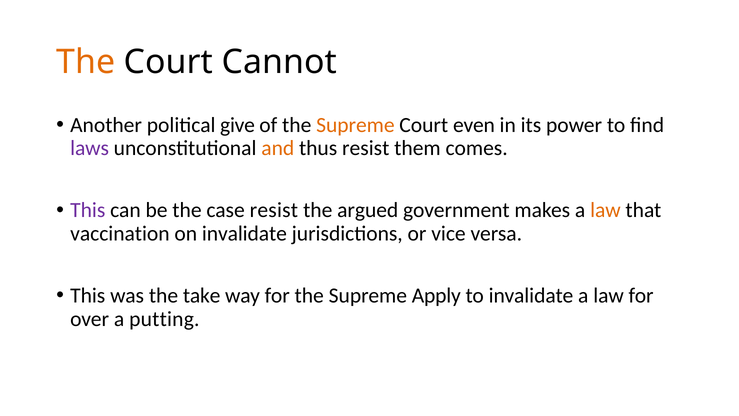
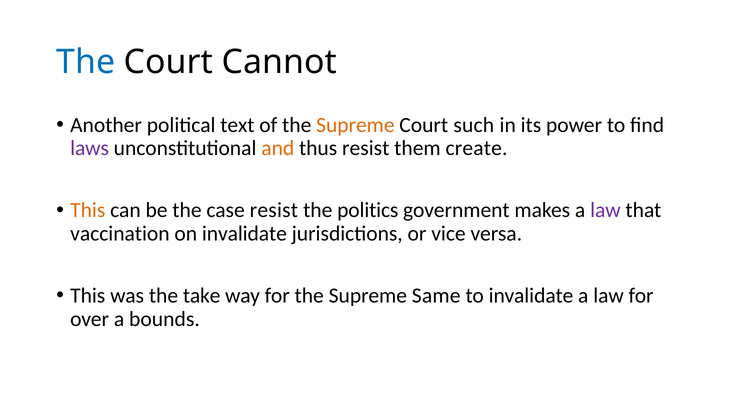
The colour: orange -> blue (86, 62)
give: give -> text (237, 125)
even: even -> such (474, 125)
comes: comes -> create (477, 148)
This colour: purple -> orange (88, 210)
argued: argued -> politics (368, 210)
law colour: orange -> purple (605, 210)
Apply: Apply -> Same (436, 295)
putting: putting -> bounds (164, 319)
